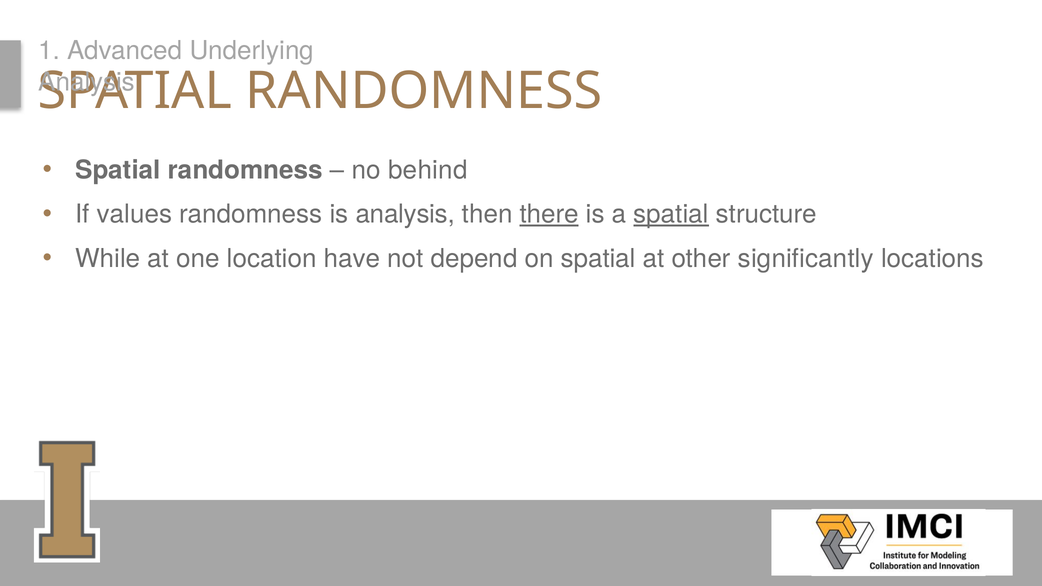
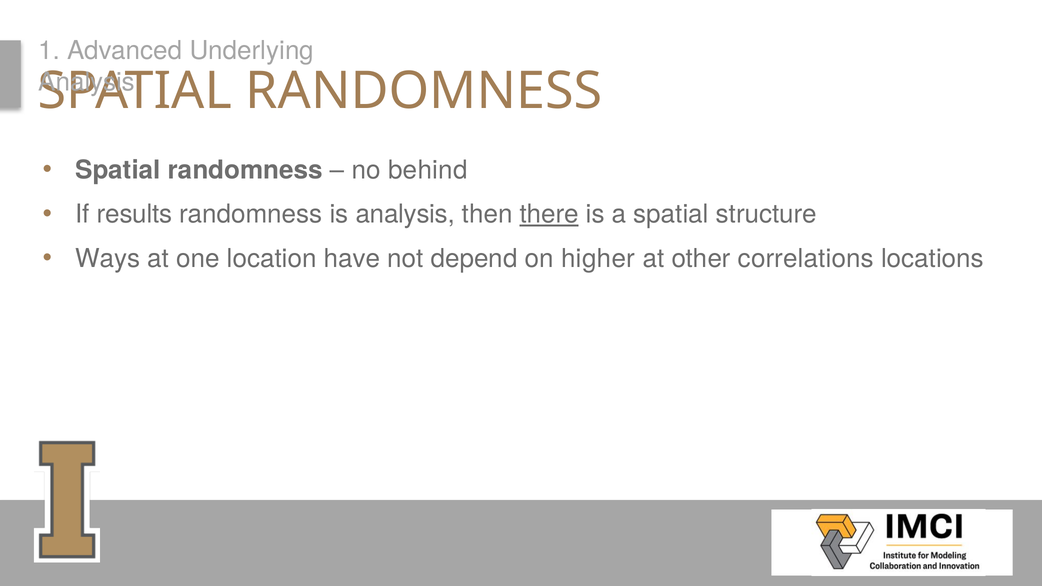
values: values -> results (135, 214)
spatial underline: present -> none (671, 214)
While: While -> Ways (108, 259)
on spatial: spatial -> higher (598, 259)
significantly: significantly -> correlations (806, 259)
